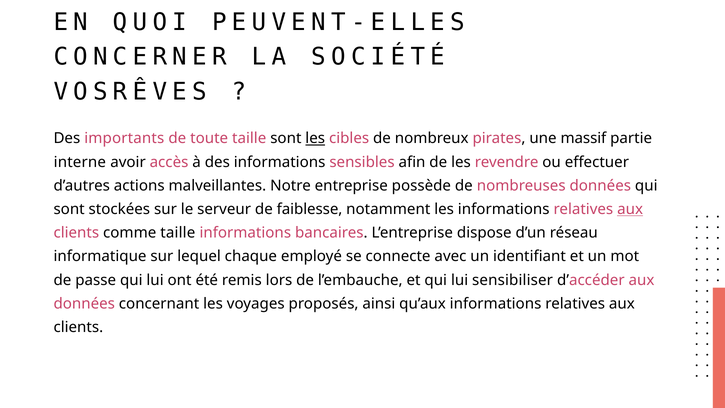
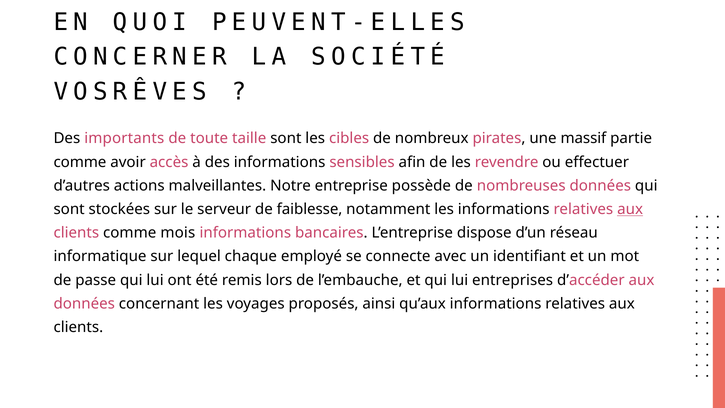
les underline: present -> none (315, 138)
interne: interne -> comme (80, 162)
comme taille: taille -> mois (178, 233)
sensibiliser: sensibiliser -> entreprises (513, 280)
